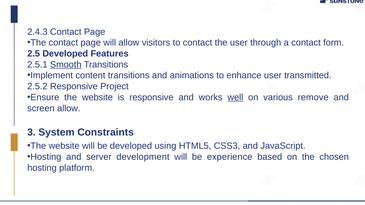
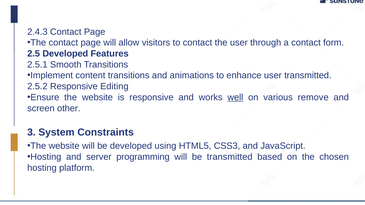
Smooth underline: present -> none (66, 65)
Project: Project -> Editing (114, 87)
screen allow: allow -> other (69, 108)
development: development -> programming (143, 157)
be experience: experience -> transmitted (230, 157)
